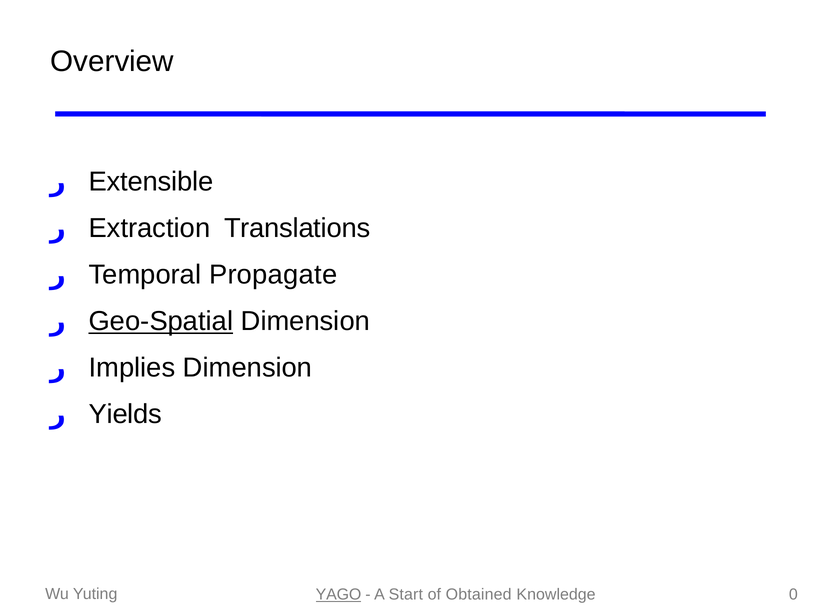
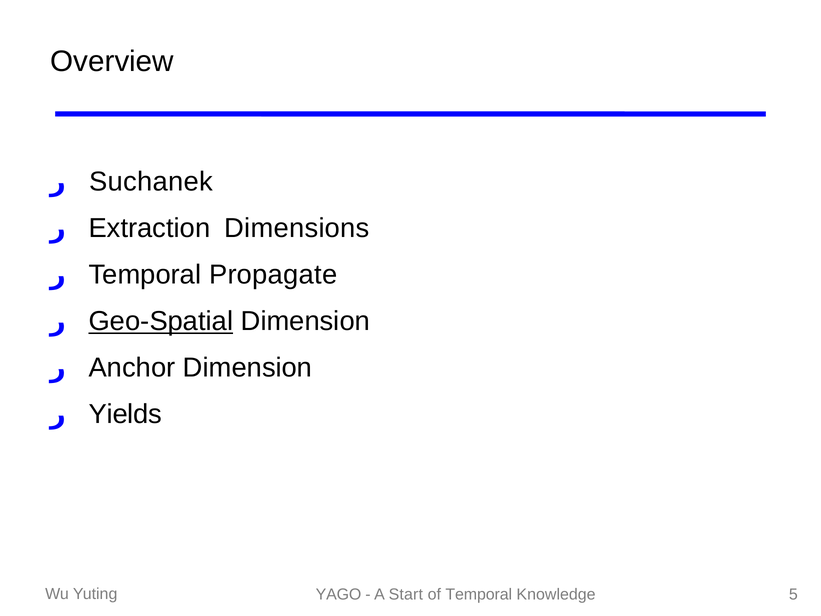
Extensible: Extensible -> Suchanek (151, 182)
Translations: Translations -> Dimensions (297, 228)
Implies: Implies -> Anchor (132, 368)
YAGO underline: present -> none (339, 594)
of Obtained: Obtained -> Temporal (479, 594)
0: 0 -> 5 (793, 594)
